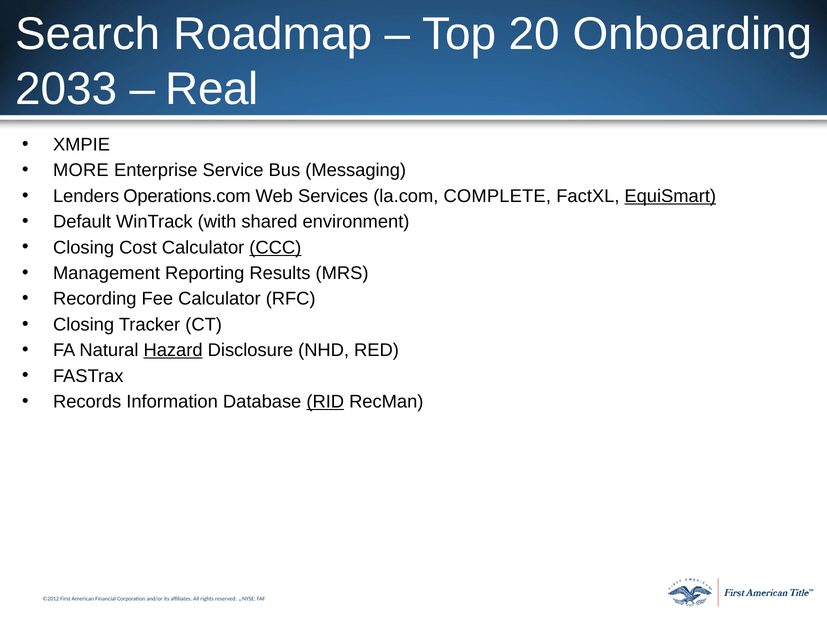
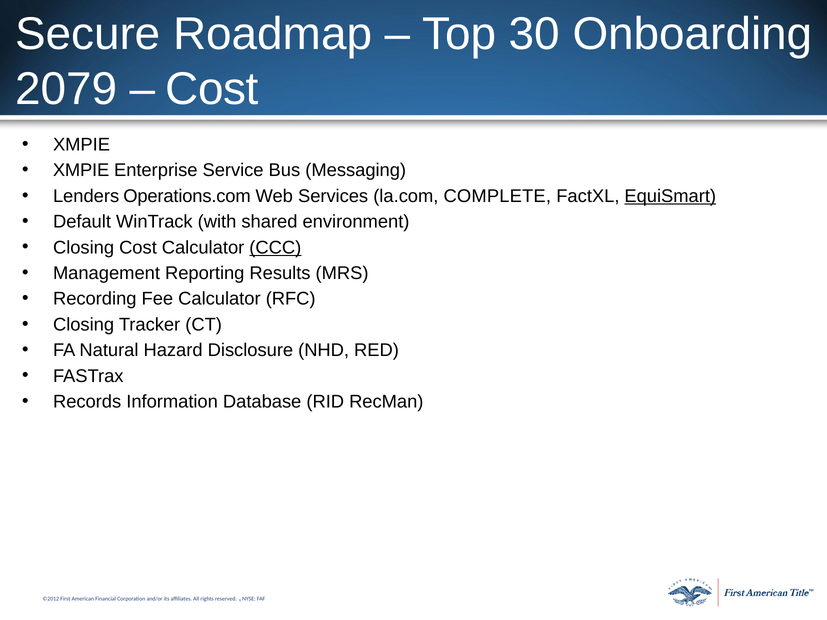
Search: Search -> Secure (88, 34)
20: 20 -> 30 (534, 34)
2033: 2033 -> 2079 (66, 89)
Real: Real -> Cost (212, 89)
MORE: MORE -> XMPIE (81, 170)
Hazard underline: present -> none (173, 350)
RID underline: present -> none (325, 402)
